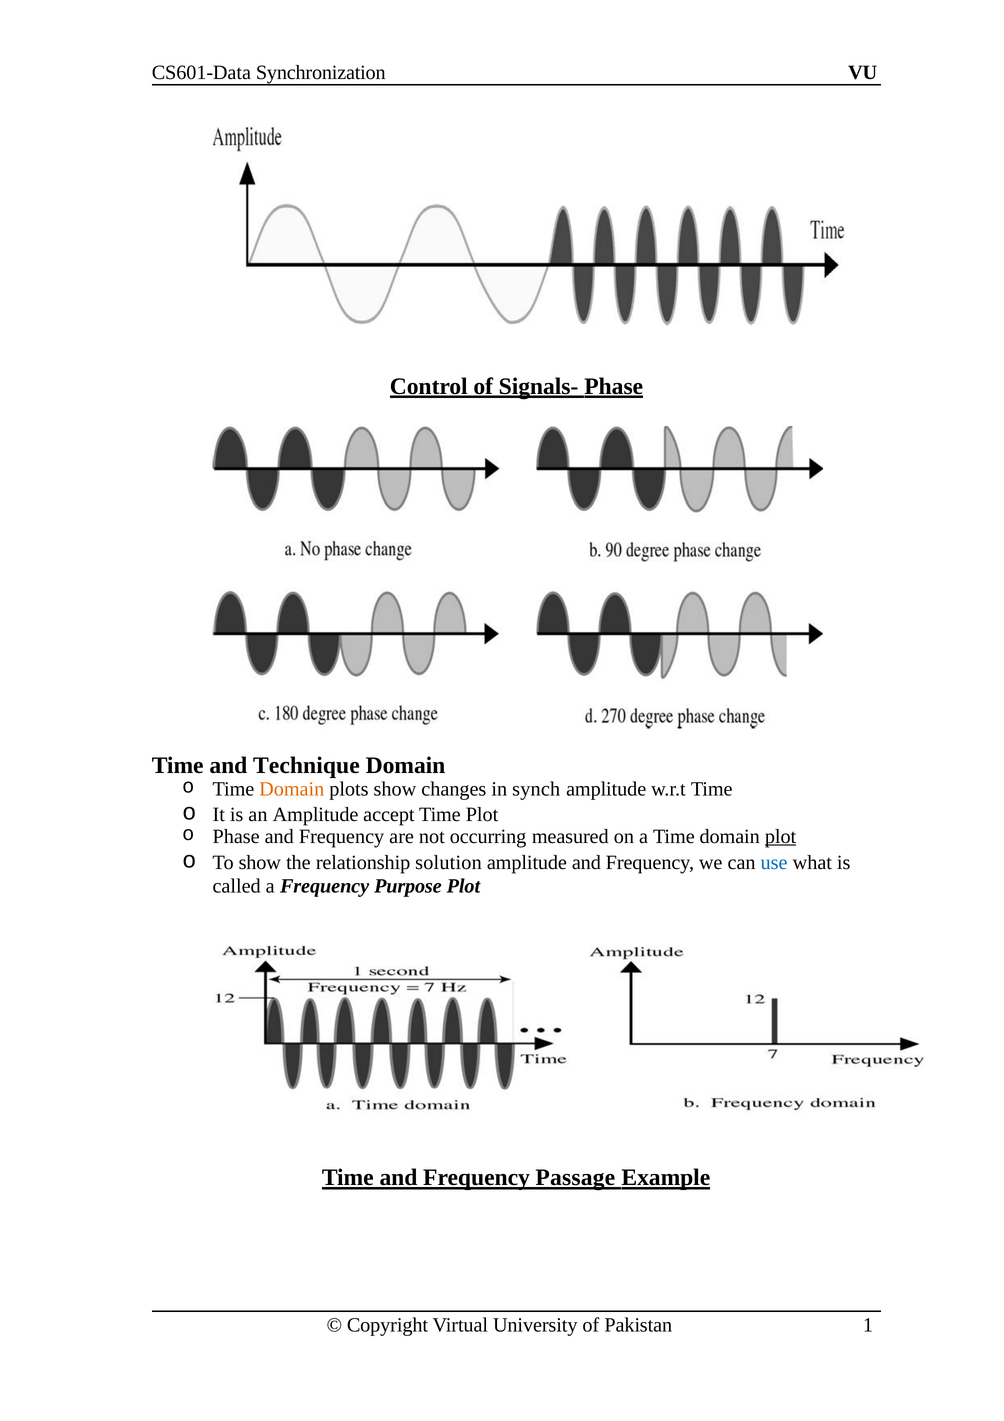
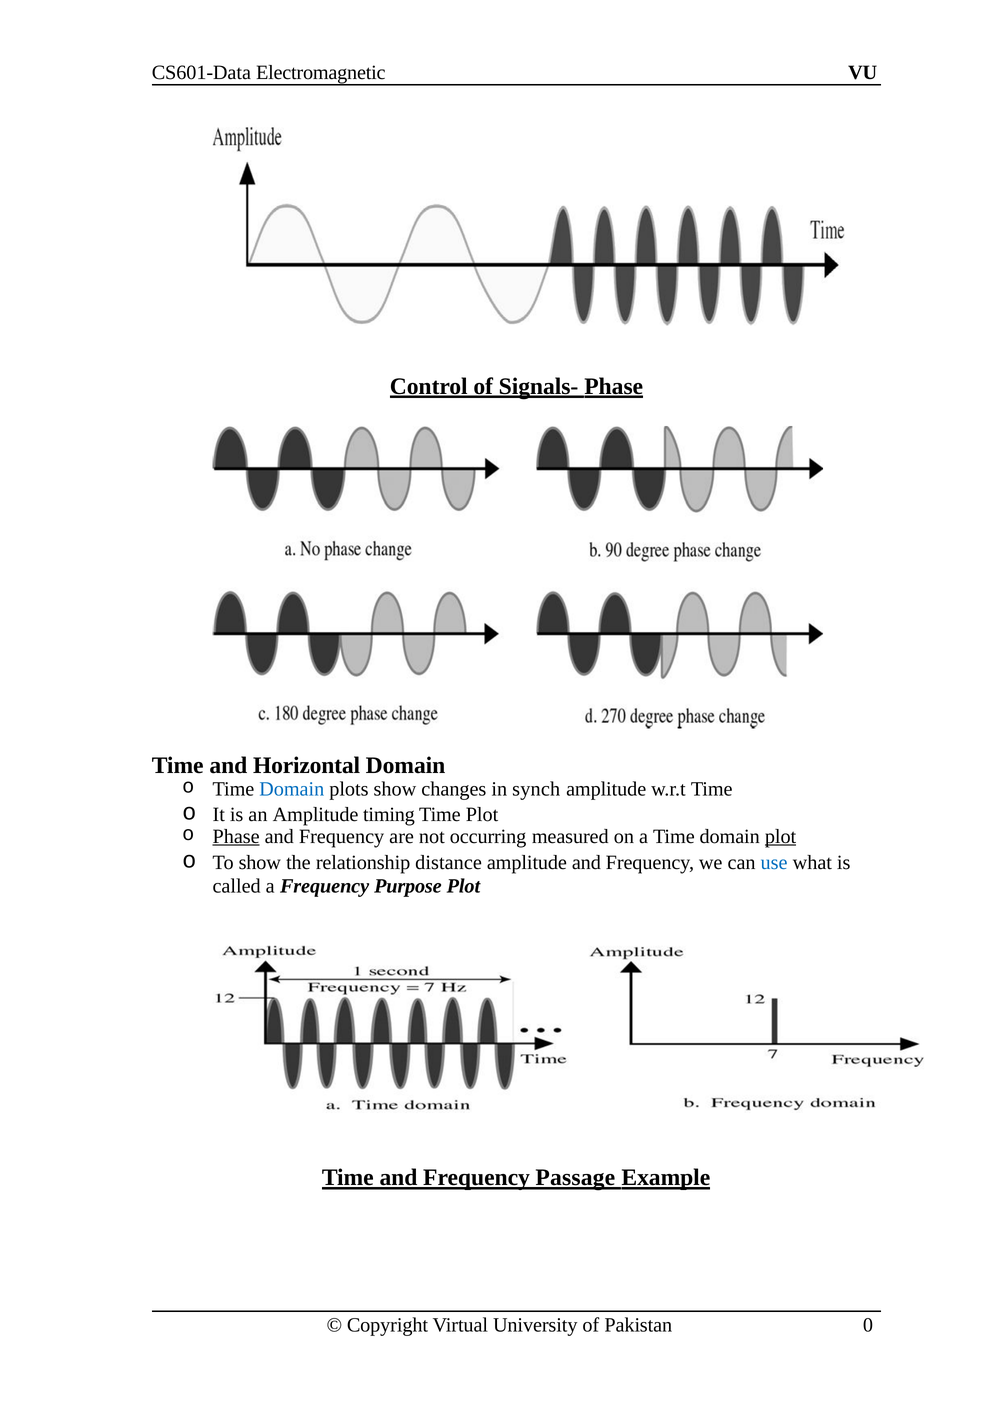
Synchronization: Synchronization -> Electromagnetic (321, 73)
Technique: Technique -> Horizontal (307, 765)
Domain colour: orange -> blue (292, 789)
accept: accept -> timing (389, 815)
Phase underline: none -> present (236, 836)
solution: solution -> distance (449, 863)
1: 1 -> 0 (868, 1325)
